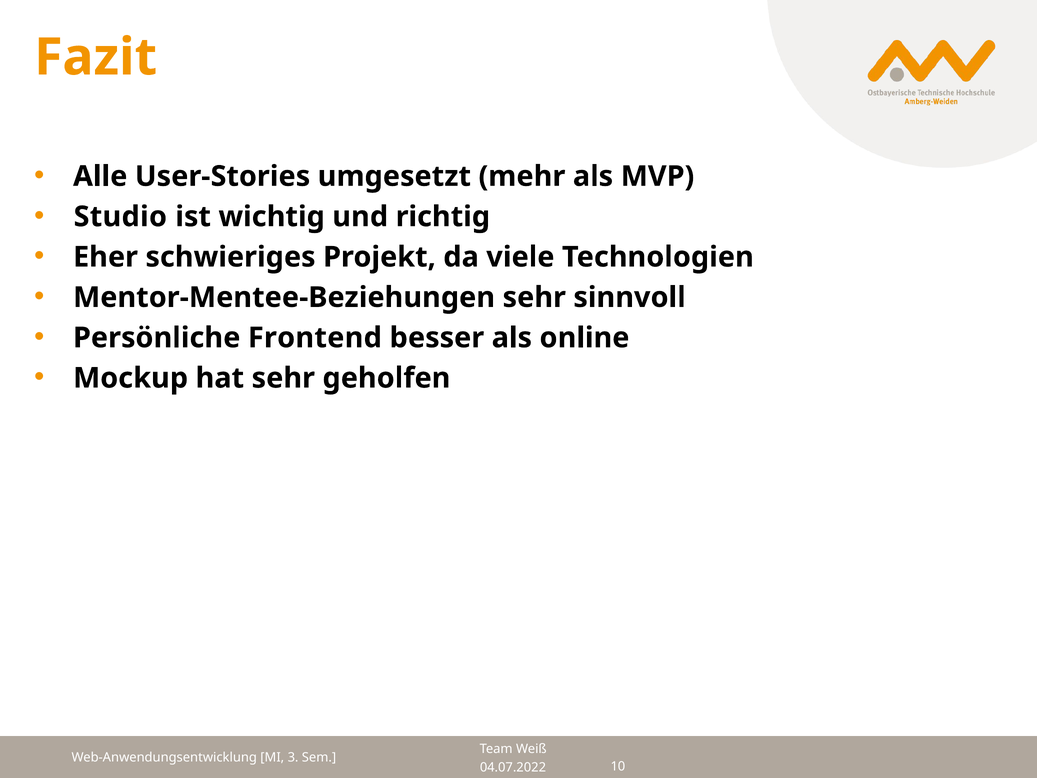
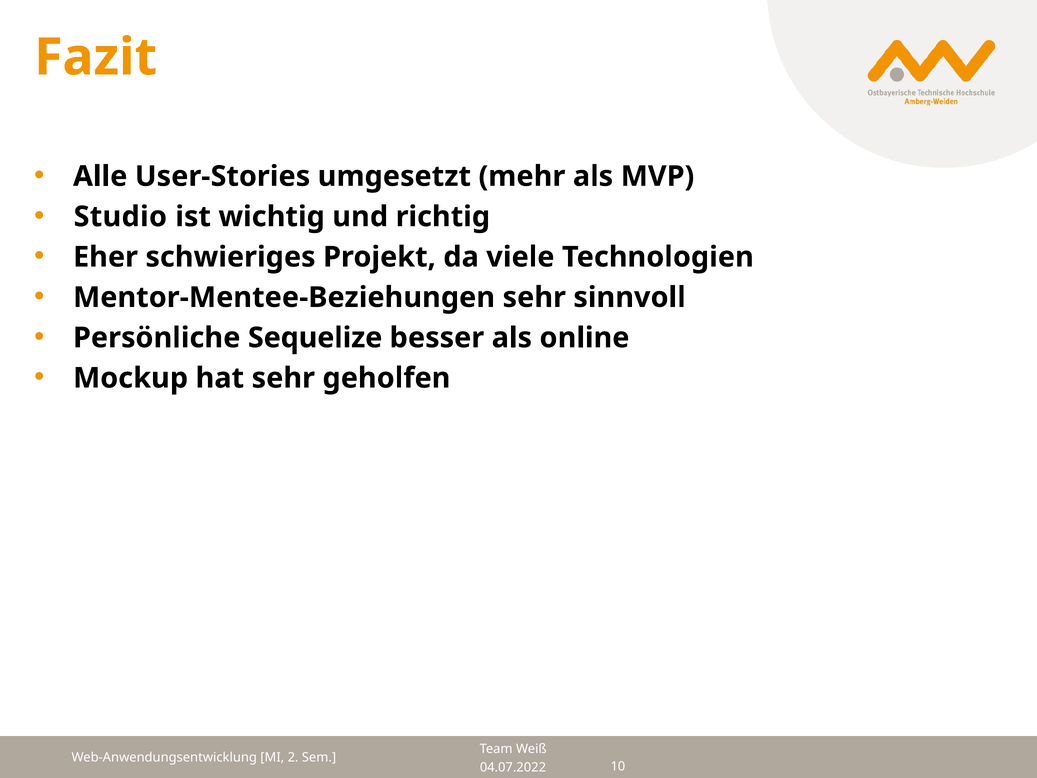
Frontend: Frontend -> Sequelize (315, 338)
3: 3 -> 2 (293, 757)
